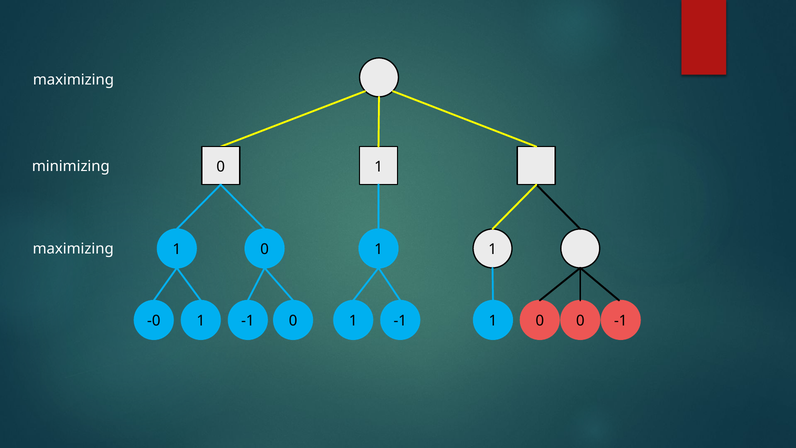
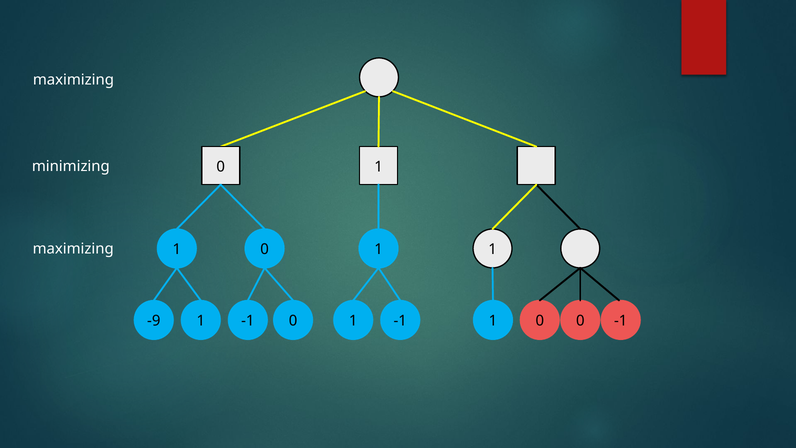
-0: -0 -> -9 (154, 321)
